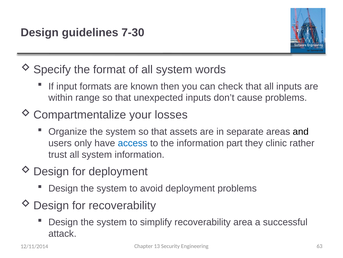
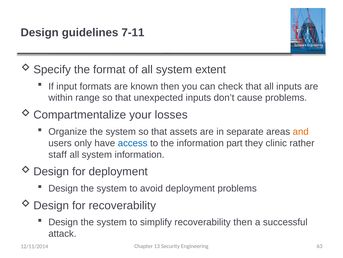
7-30: 7-30 -> 7-11 (133, 33)
words: words -> extent (211, 69)
and colour: black -> orange (301, 131)
trust: trust -> staff (58, 154)
recoverability area: area -> then (243, 222)
